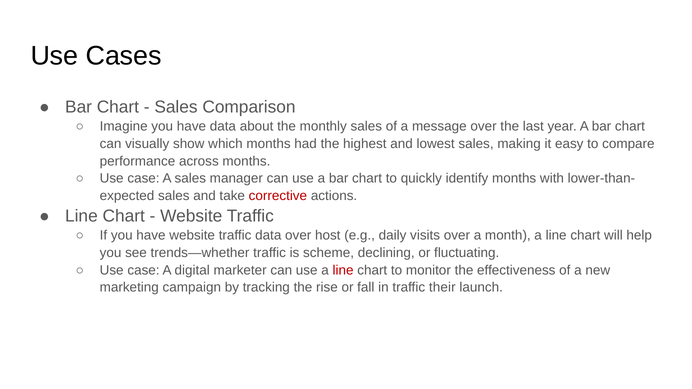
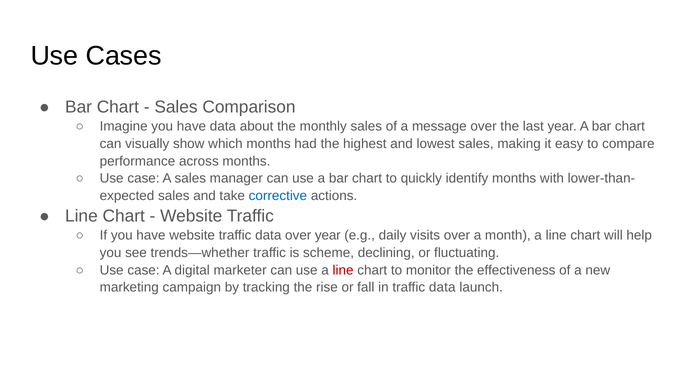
corrective colour: red -> blue (278, 196)
over host: host -> year (328, 236)
in traffic their: their -> data (442, 288)
